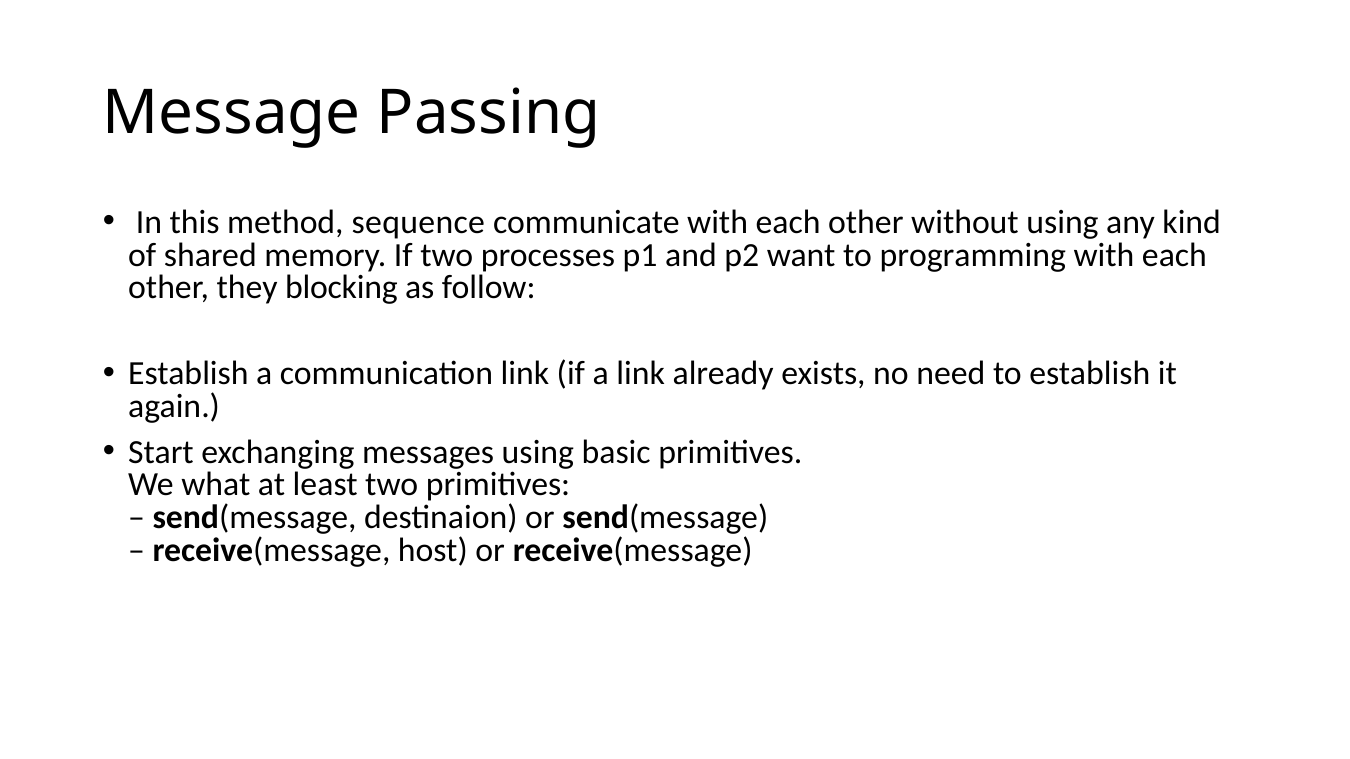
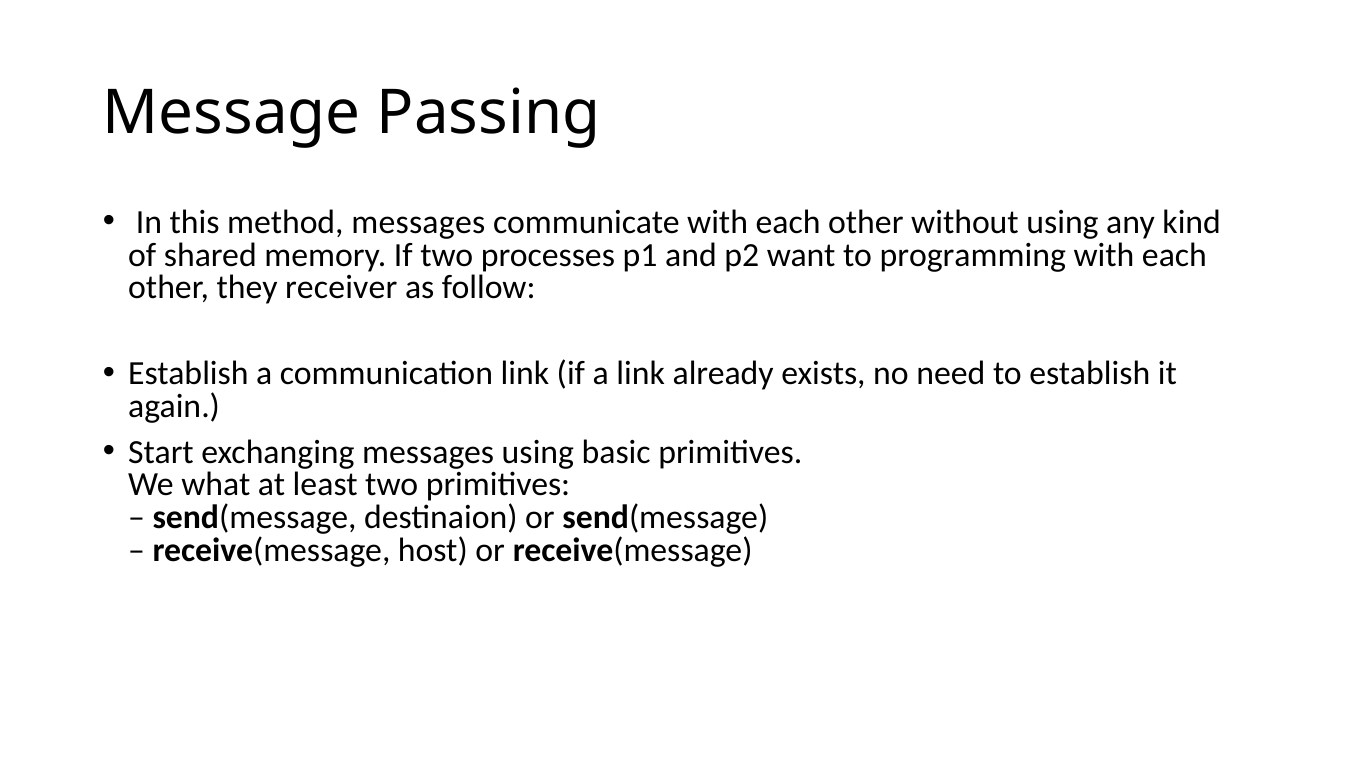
method sequence: sequence -> messages (418, 222)
blocking: blocking -> receiver (341, 288)
